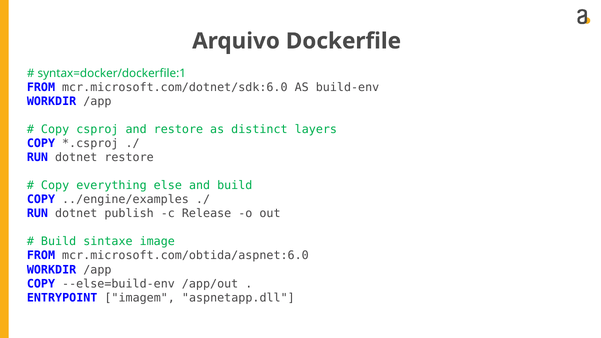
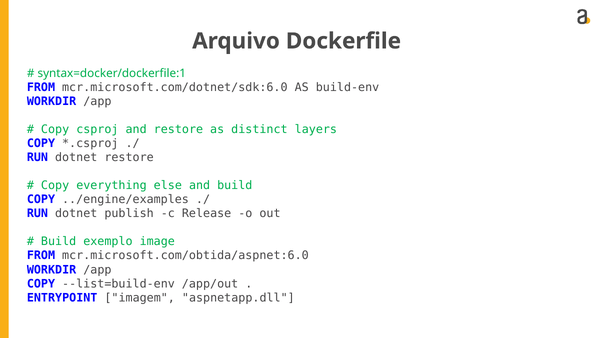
sintaxe: sintaxe -> exemplo (108, 242)
--else=build-env: --else=build-env -> --list=build-env (118, 284)
